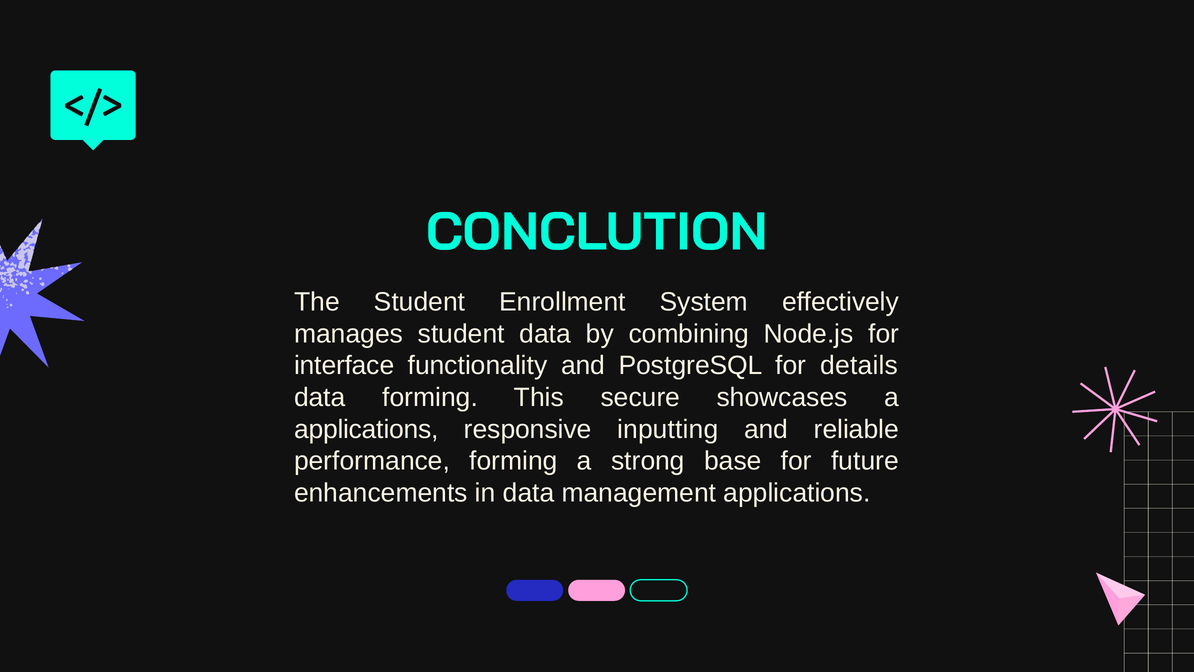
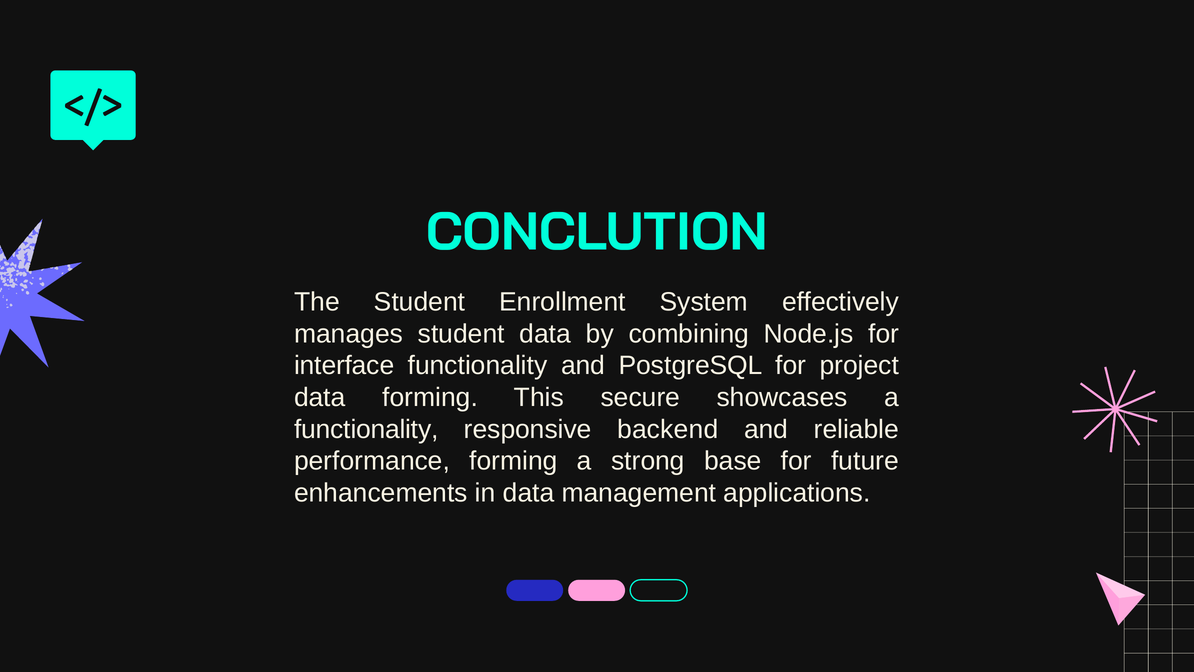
details: details -> project (859, 365)
applications: applications -> functionality (366, 429)
inputting: inputting -> backend (668, 429)
